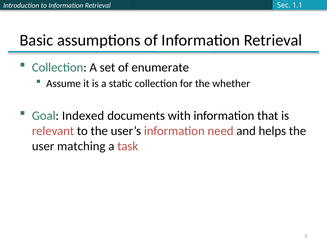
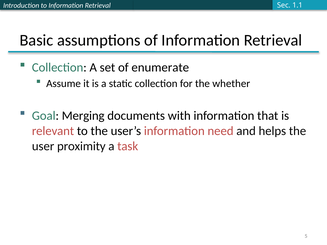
Indexed: Indexed -> Merging (83, 116)
matching: matching -> proximity (81, 146)
